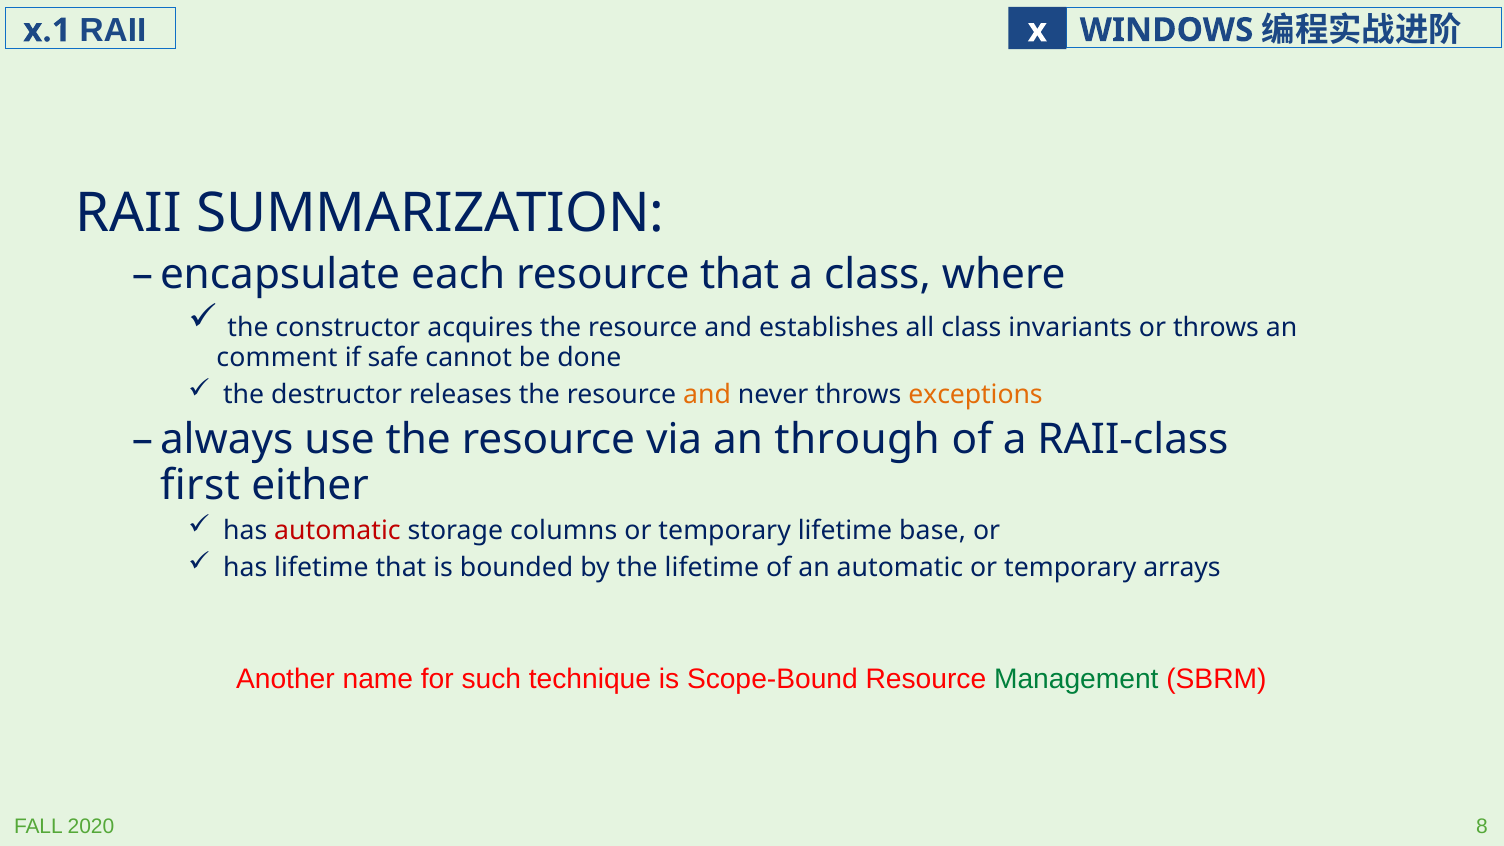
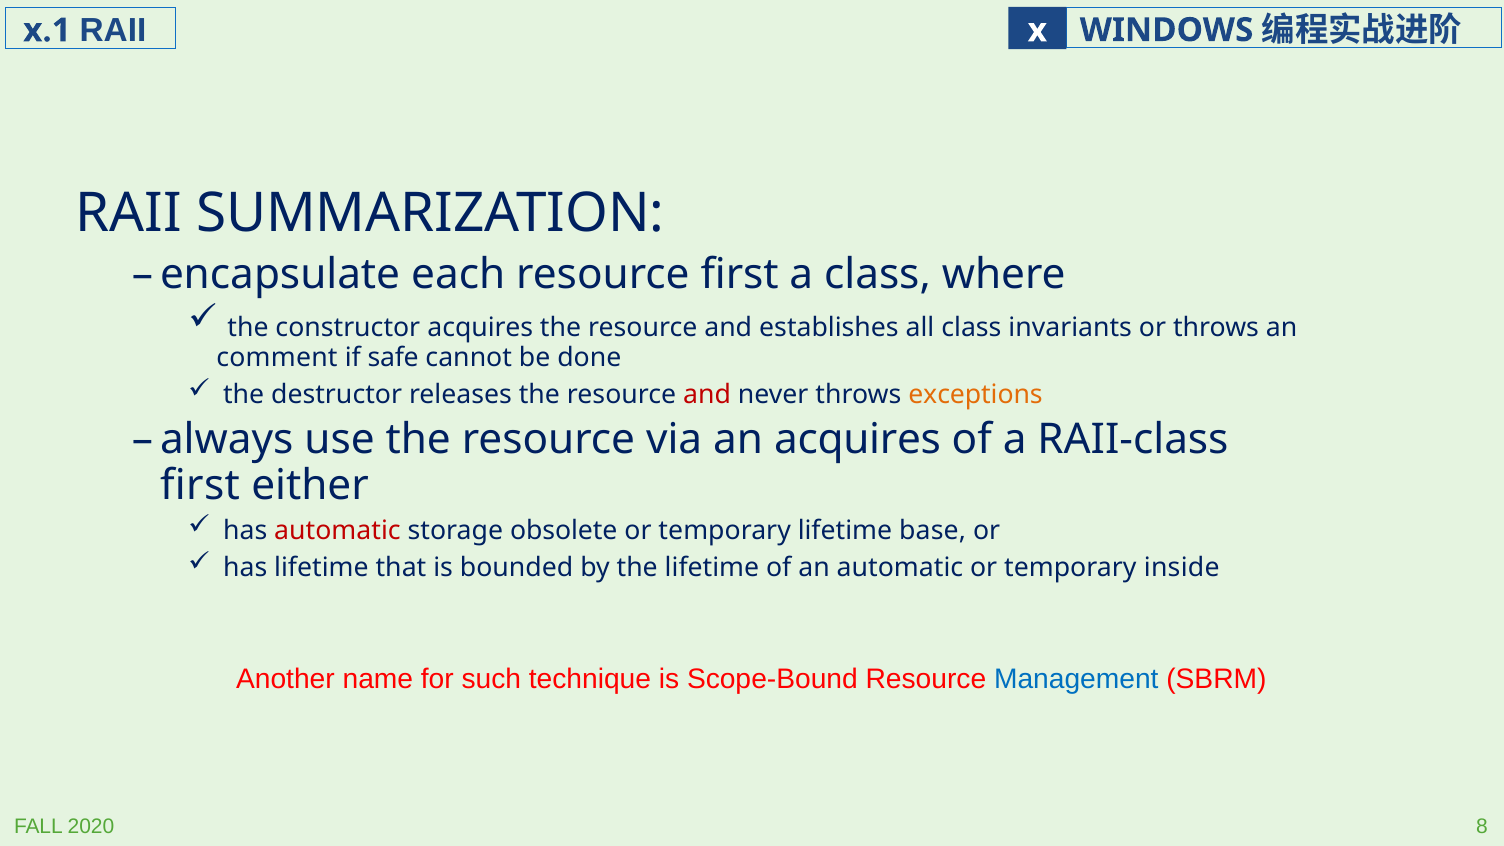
resource that: that -> first (740, 274)
and colour: orange -> red (707, 395)
an through: through -> acquires (857, 440)
columns: columns -> obsolete (564, 531)
arrays: arrays -> inside (1182, 567)
Management colour: green -> blue (1076, 679)
